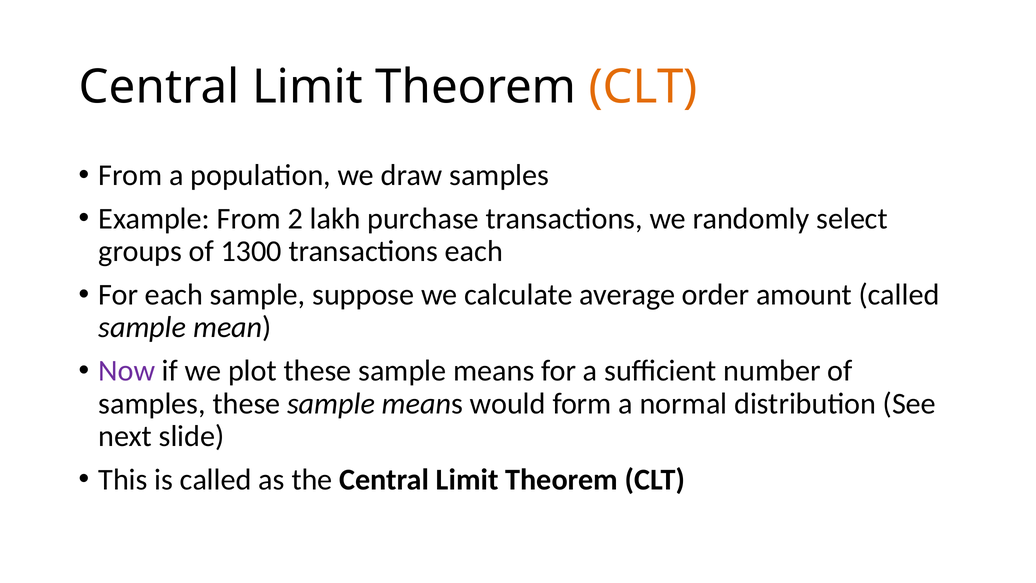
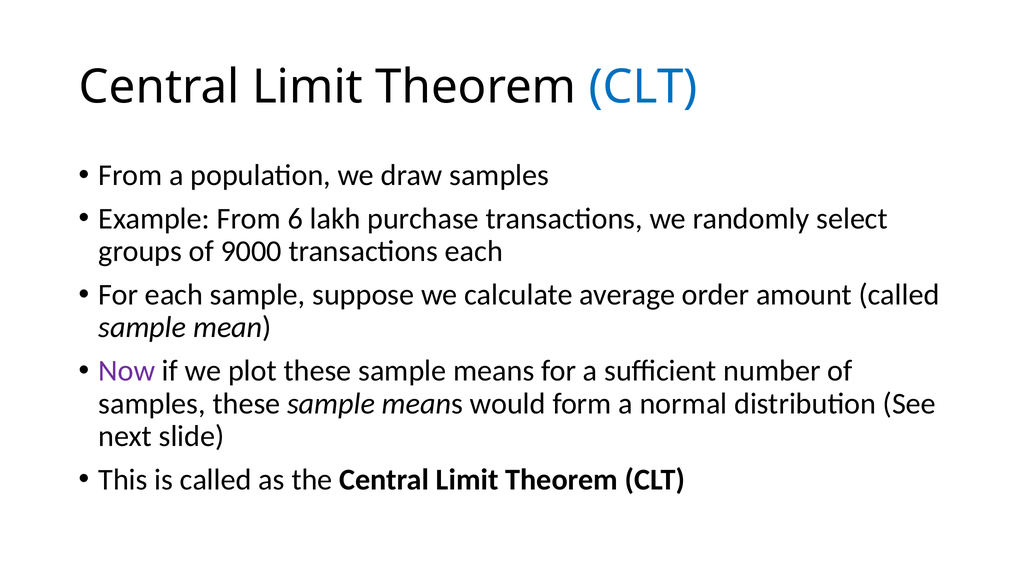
CLT colour: orange -> blue (643, 87)
2: 2 -> 6 (295, 219)
1300: 1300 -> 9000 (251, 251)
